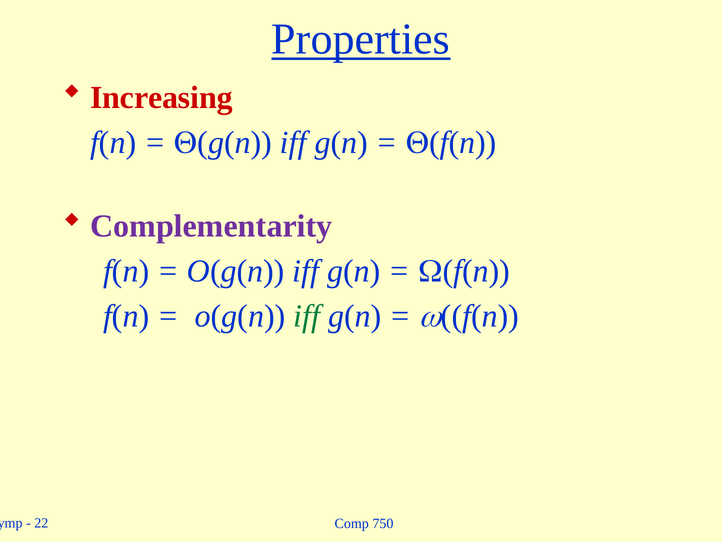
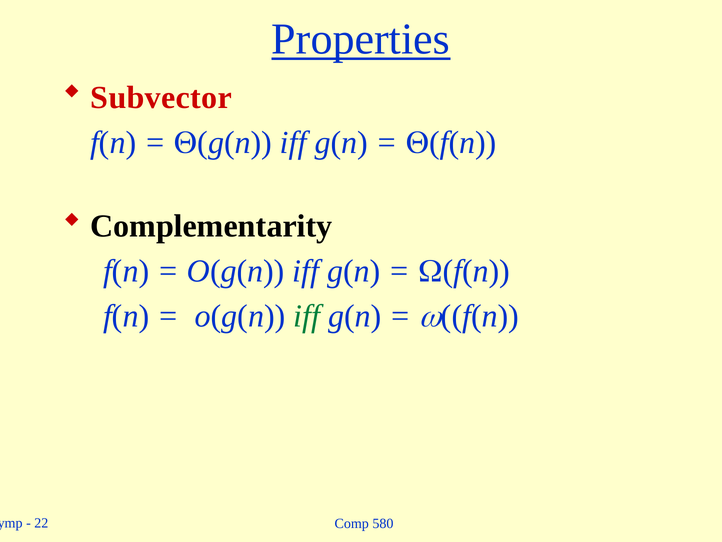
Increasing: Increasing -> Subvector (161, 97)
Complementarity colour: purple -> black (211, 226)
750: 750 -> 580 (383, 523)
